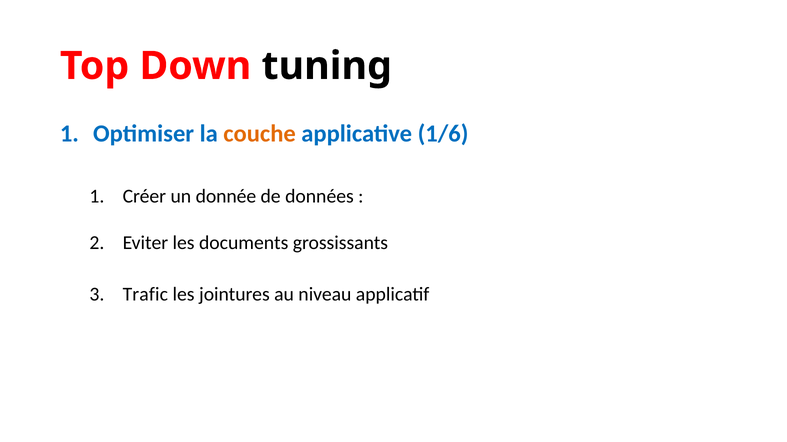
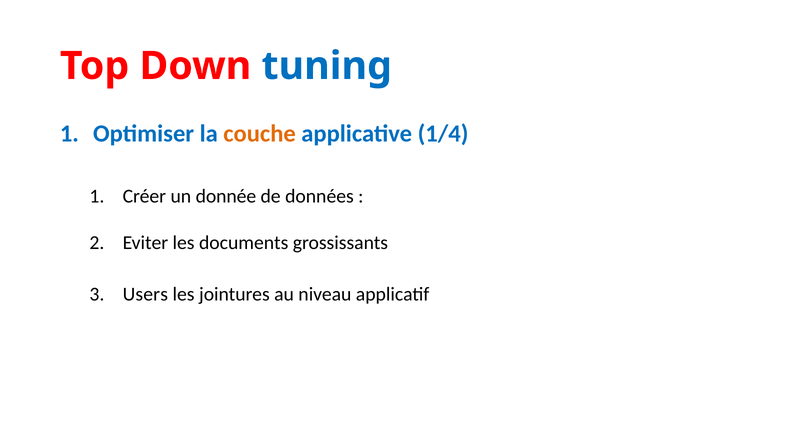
tuning colour: black -> blue (327, 66)
1/6: 1/6 -> 1/4 (443, 134)
Trafic: Trafic -> Users (145, 295)
